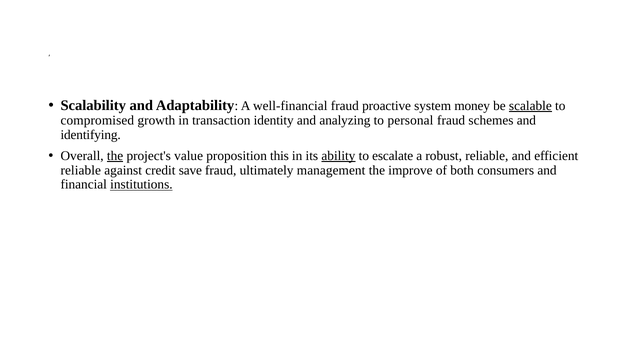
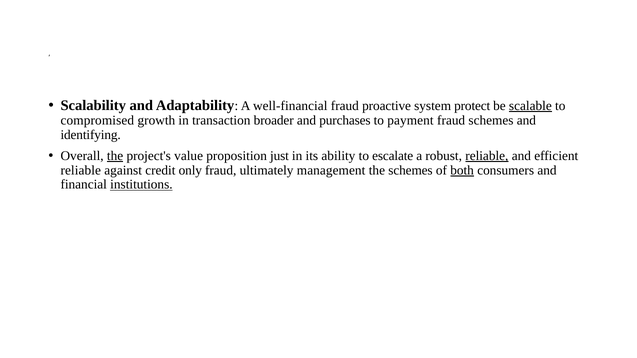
money: money -> protect (472, 106)
identity: identity -> broader (274, 121)
analyzing: analyzing -> purchases (345, 121)
personal: personal -> payment (410, 121)
this: this -> just (279, 156)
ability underline: present -> none (338, 156)
reliable underline: none -> present (487, 156)
save: save -> only (190, 170)
the improve: improve -> schemes (411, 170)
both underline: none -> present (462, 170)
